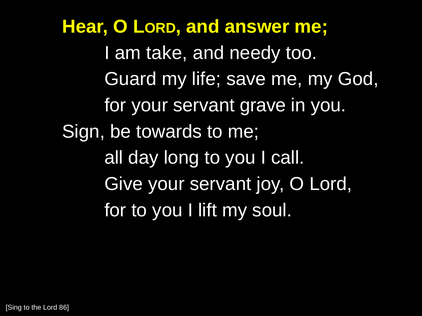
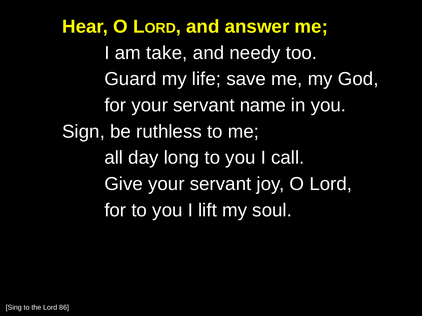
grave: grave -> name (263, 105)
towards: towards -> ruthless (169, 132)
